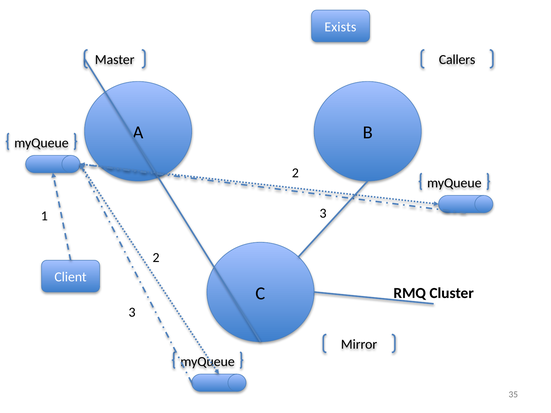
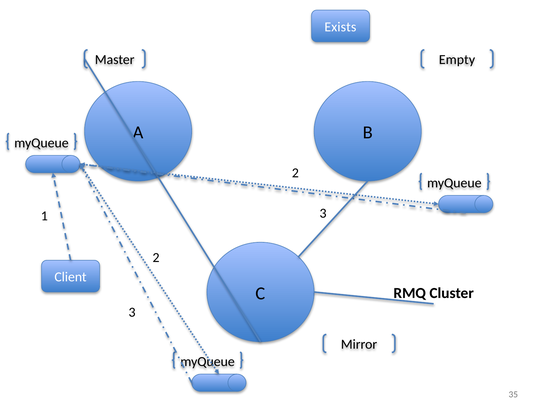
Callers: Callers -> Empty (457, 60)
